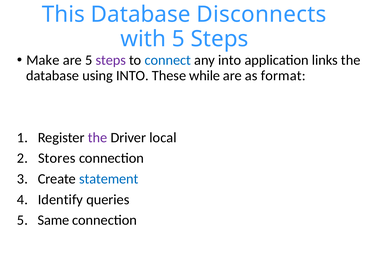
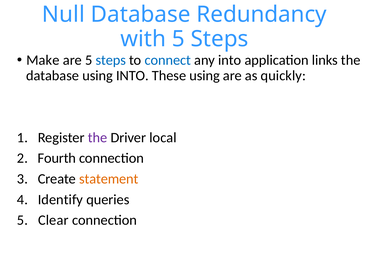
This: This -> Null (63, 14)
Disconnects: Disconnects -> Redundancy (262, 14)
steps colour: purple -> blue (111, 60)
These while: while -> using (205, 76)
format: format -> quickly (283, 76)
Stores: Stores -> Fourth (57, 158)
statement colour: blue -> orange (109, 179)
Same: Same -> Clear (53, 220)
